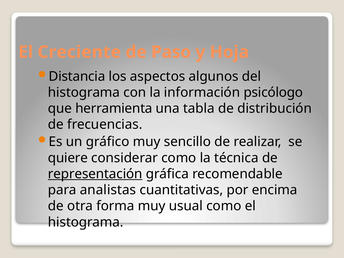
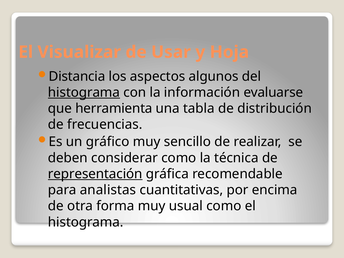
Creciente: Creciente -> Visualizar (79, 52)
Paso: Paso -> Usar (171, 52)
histograma underline: none -> present (84, 92)
psicólogo: psicólogo -> evaluarse (273, 92)
quiere: quiere -> deben (68, 158)
